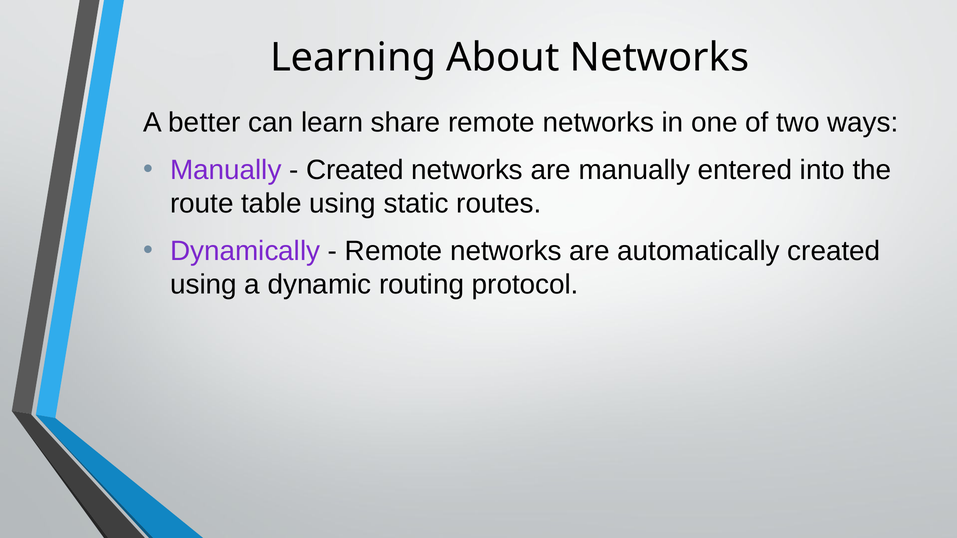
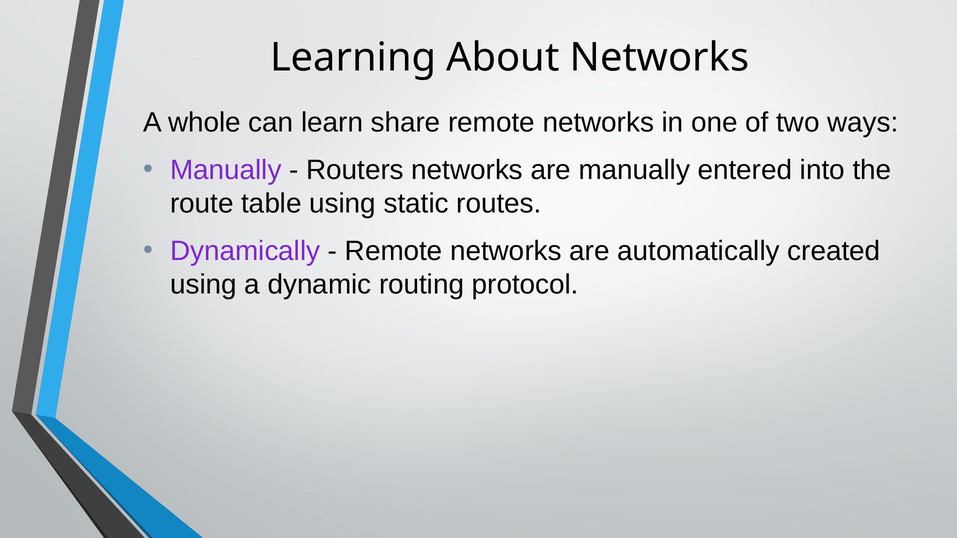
better: better -> whole (204, 123)
Created: Created -> Routers (355, 170)
